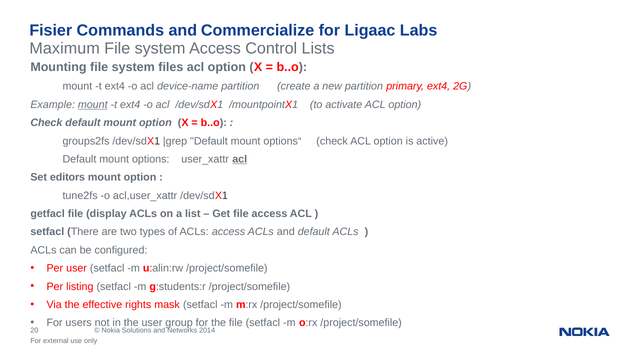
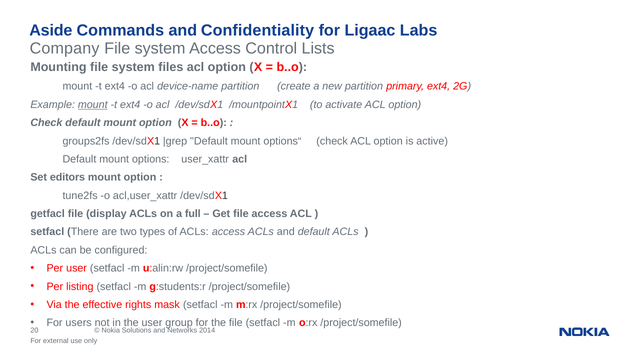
Fisier: Fisier -> Aside (51, 30)
Commercialize: Commercialize -> Confidentiality (258, 30)
Maximum: Maximum -> Company (65, 49)
acl underline: present -> none (240, 159)
list: list -> full (193, 214)
